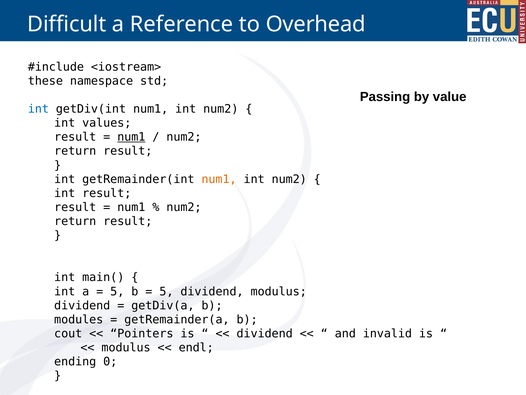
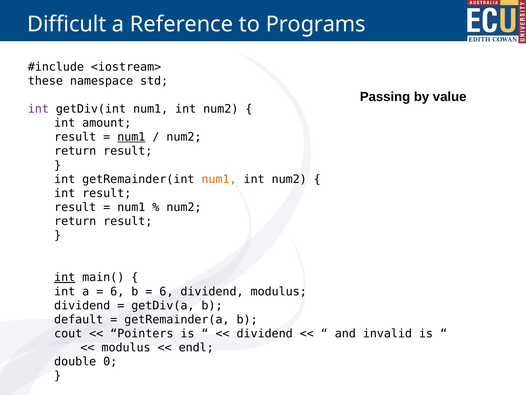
Overhead: Overhead -> Programs (316, 24)
int colour: blue -> purple (38, 109)
values: values -> amount (107, 123)
int underline: none -> present (65, 277)
5: 5 -> 6 (117, 291)
5: 5 -> 6 (166, 291)
modules: modules -> default (79, 319)
ending: ending -> double (75, 361)
